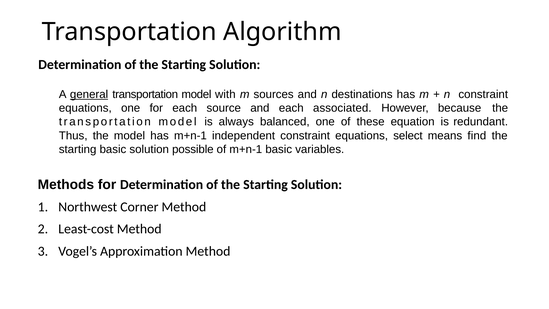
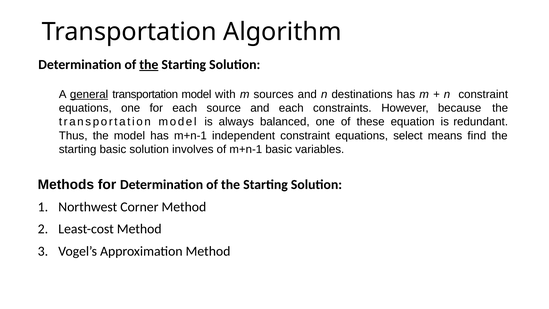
the underline: none -> present (149, 64)
associated: associated -> constraints (342, 108)
possible: possible -> involves (193, 149)
